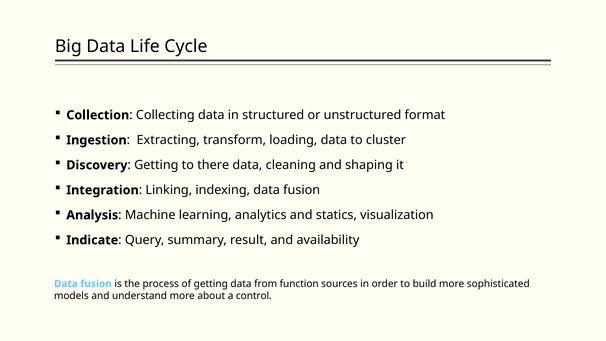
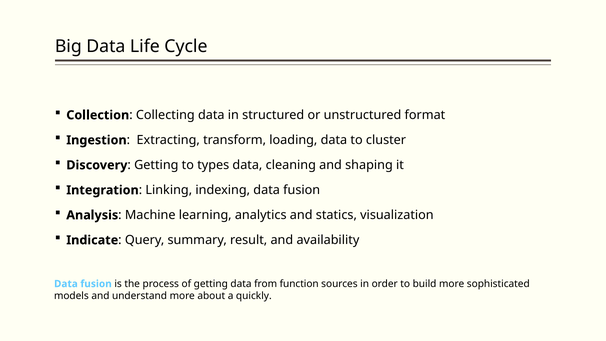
there: there -> types (213, 165)
control: control -> quickly (254, 296)
